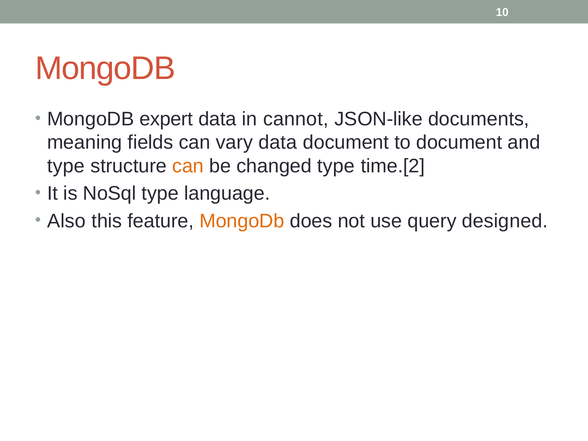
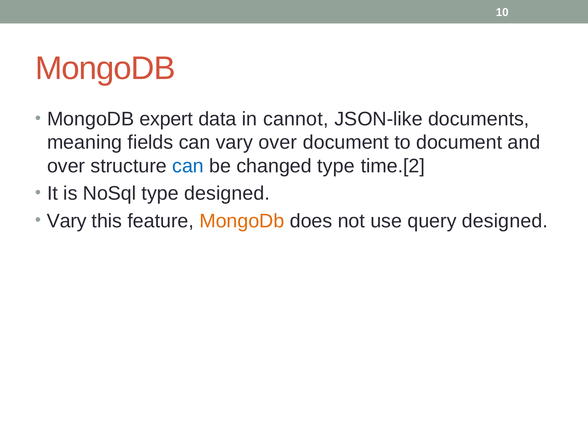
vary data: data -> over (278, 142)
type: type -> over (66, 166)
can colour: orange -> blue (188, 166)
type language: language -> designed (227, 193)
Also: Also -> Vary (67, 221)
